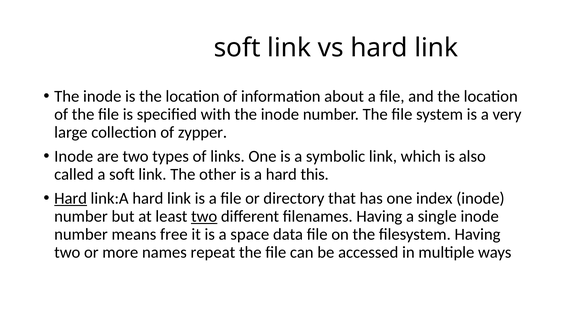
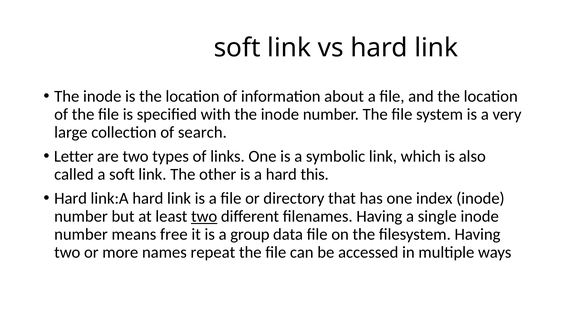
zypper: zypper -> search (202, 133)
Inode: Inode -> Letter (74, 156)
Hard underline: present -> none (71, 198)
space: space -> group (250, 234)
